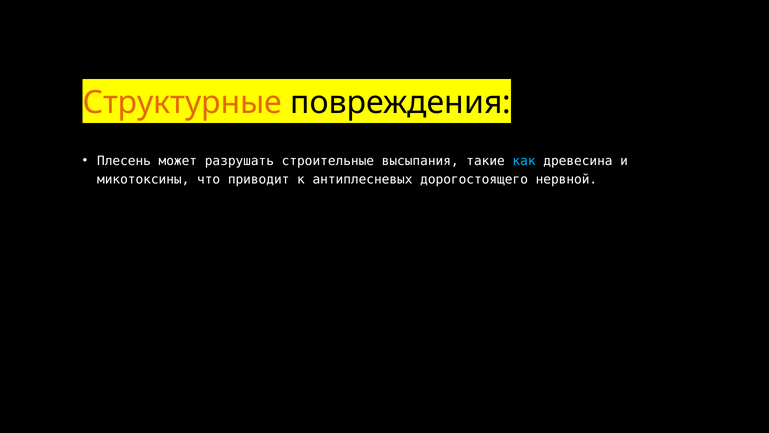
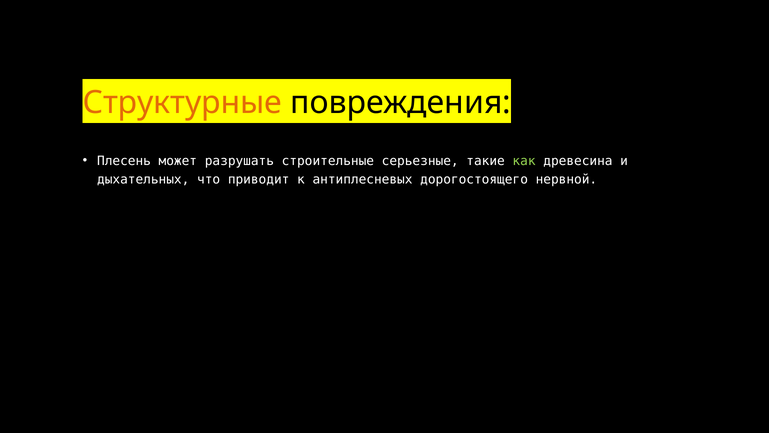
высыпания: высыпания -> серьезные (420, 161)
как colour: light blue -> light green (524, 161)
микотоксины: микотоксины -> дыхательных (143, 179)
